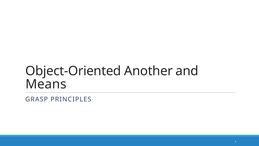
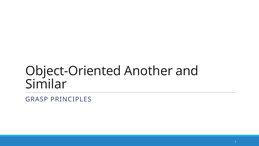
Means: Means -> Similar (46, 84)
